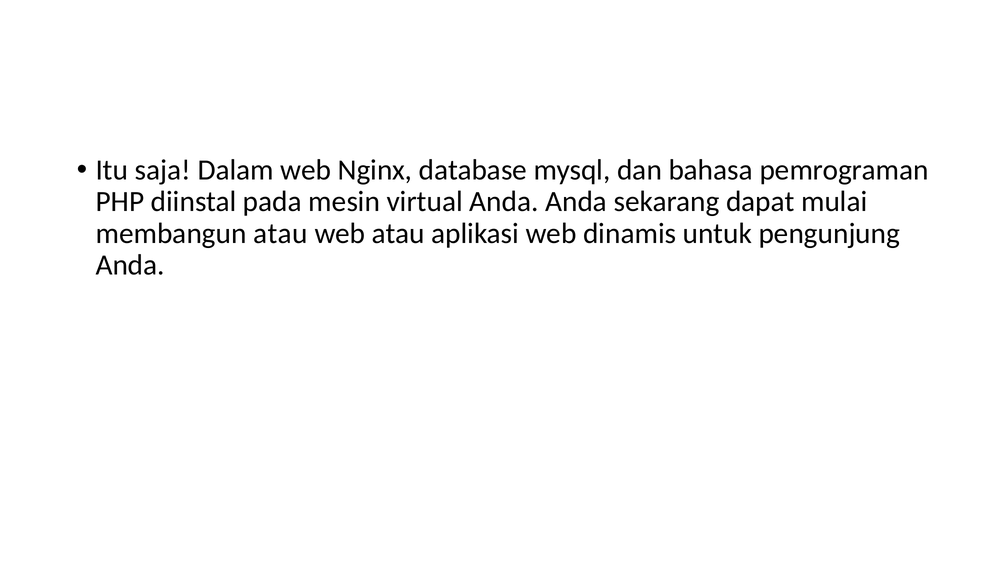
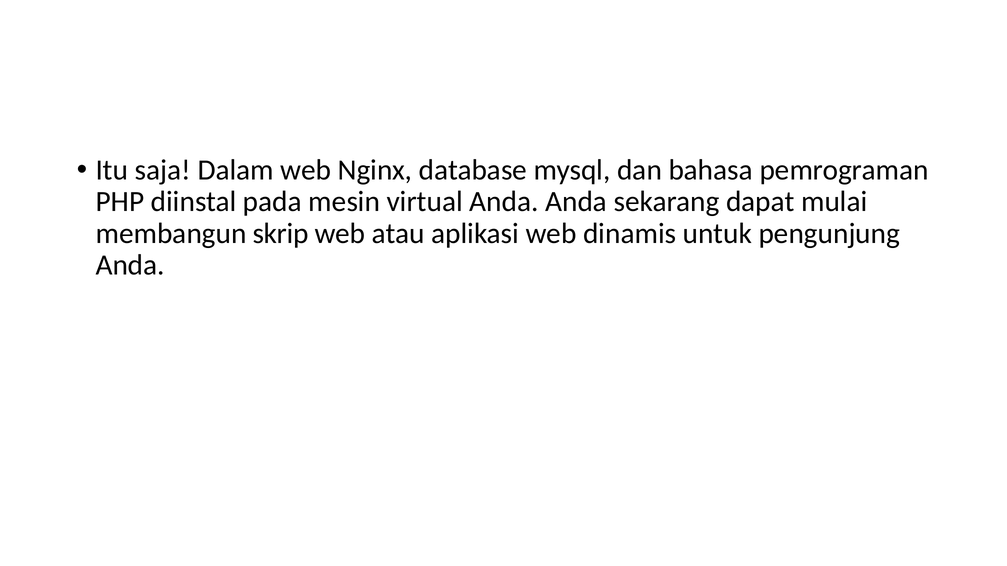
membangun atau: atau -> skrip (281, 234)
